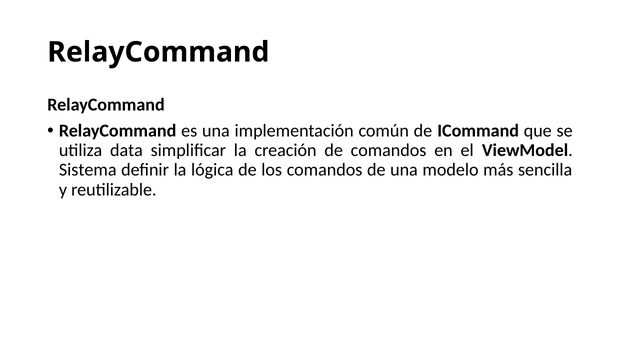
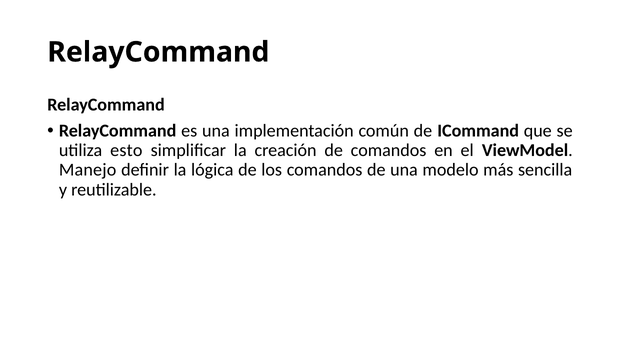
data: data -> esto (126, 150)
Sistema: Sistema -> Manejo (88, 170)
